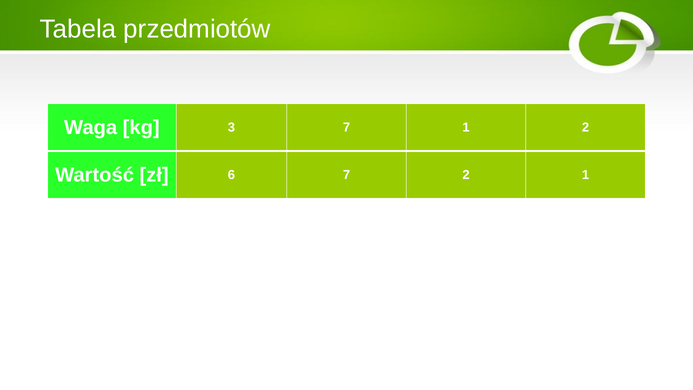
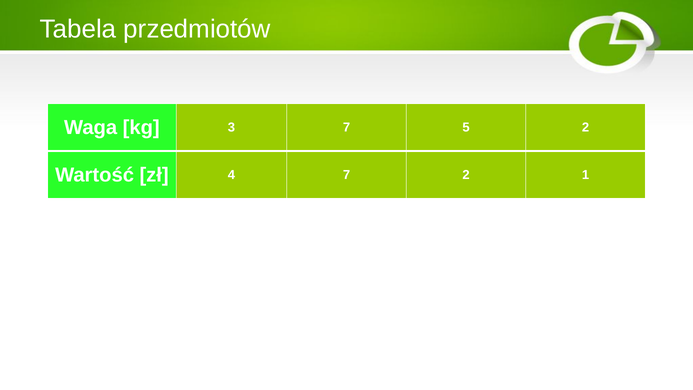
7 1: 1 -> 5 (466, 128)
6: 6 -> 4 (231, 175)
